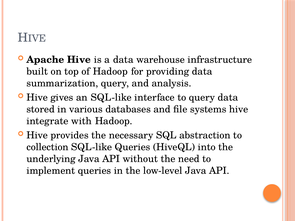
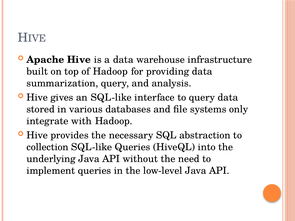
systems hive: hive -> only (239, 109)
